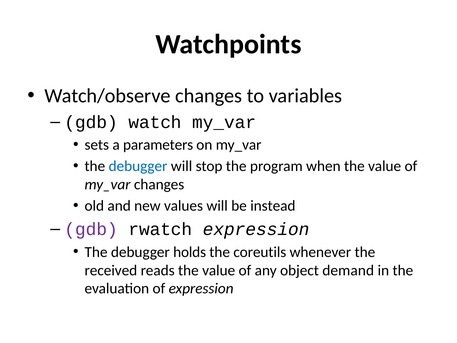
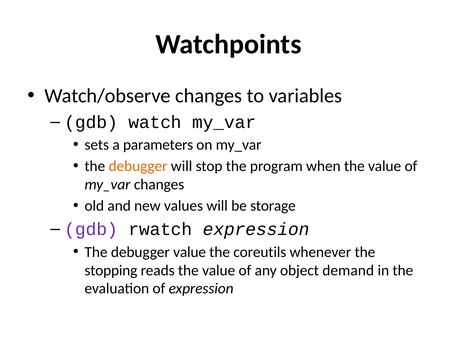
debugger colour: blue -> orange (138, 166)
instead: instead -> storage (273, 206)
debugger holds: holds -> value (190, 252)
received: received -> stopping (111, 270)
